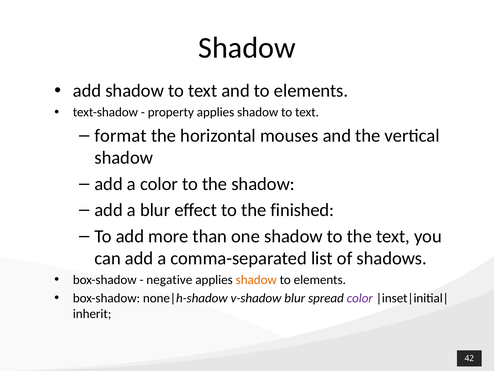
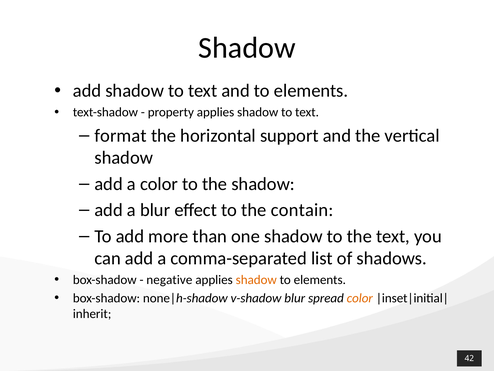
mouses: mouses -> support (289, 135)
finished: finished -> contain (302, 210)
color colour: purple -> orange (360, 298)
